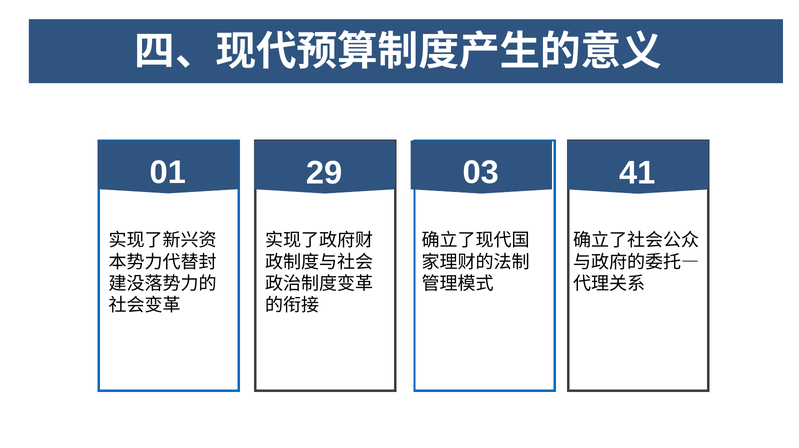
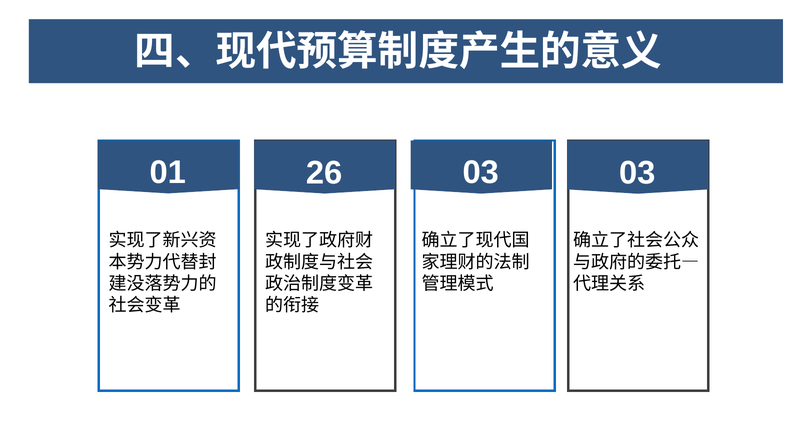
29: 29 -> 26 (324, 173)
03 41: 41 -> 03 (637, 173)
